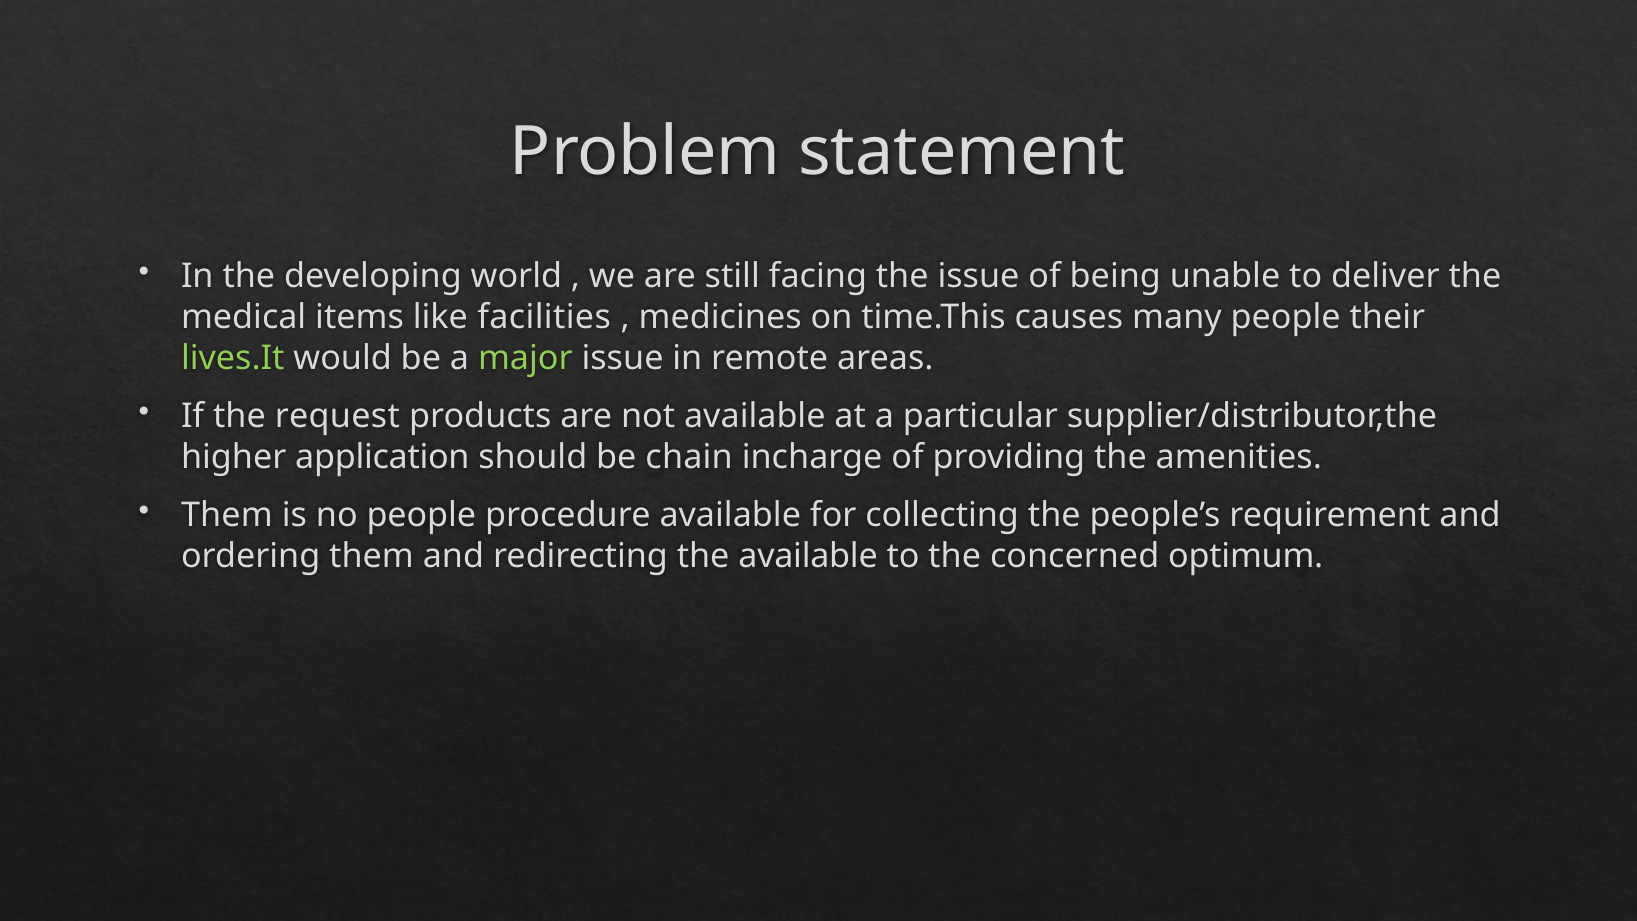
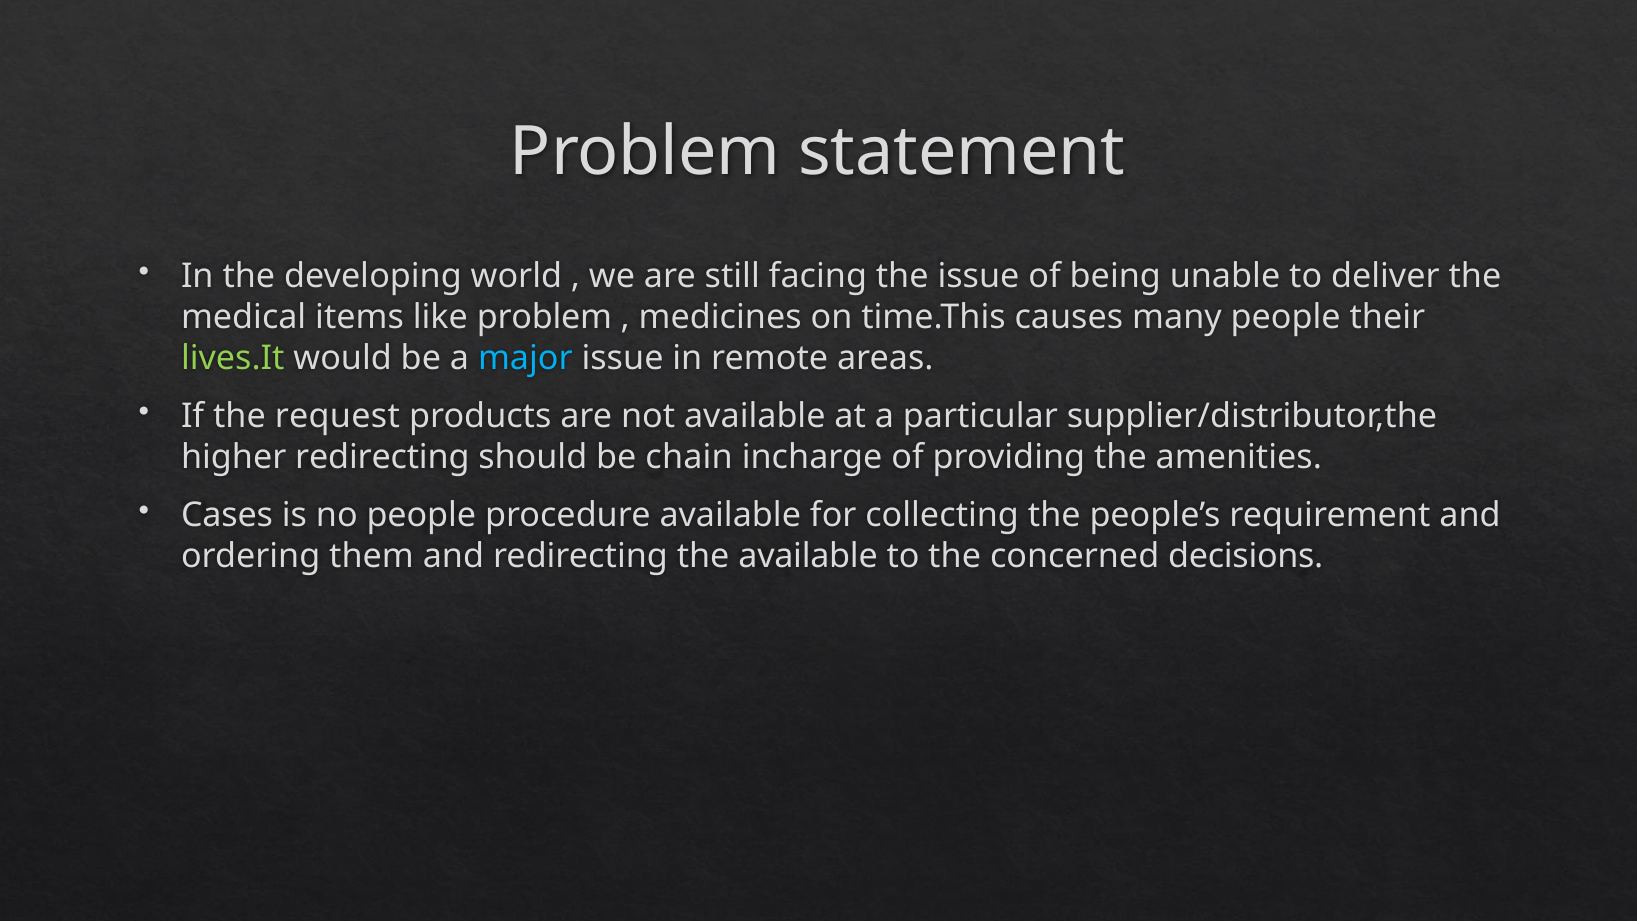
like facilities: facilities -> problem (544, 317)
major colour: light green -> light blue (525, 358)
higher application: application -> redirecting (382, 457)
Them: Them -> Cases (227, 515)
optimum: optimum -> decisions (1246, 556)
